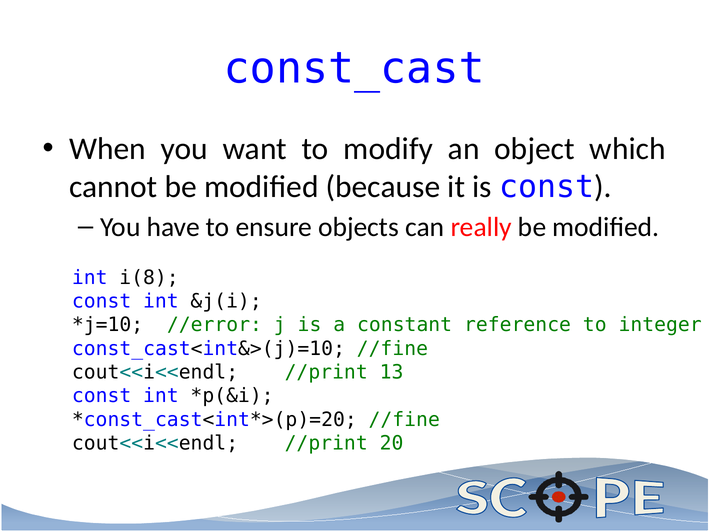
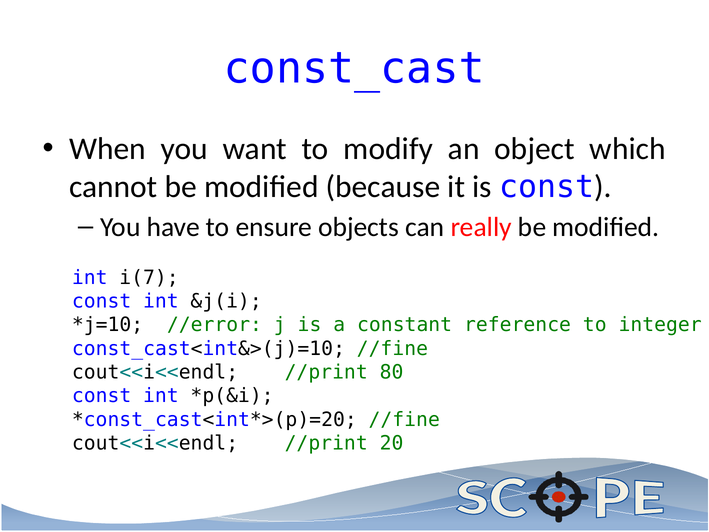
i(8: i(8 -> i(7 (149, 277)
13: 13 -> 80 (392, 372)
